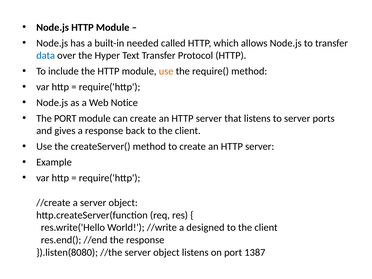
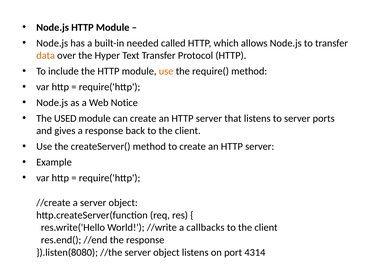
data colour: blue -> orange (46, 56)
The PORT: PORT -> USED (65, 118)
designed: designed -> callbacks (205, 228)
1387: 1387 -> 4314 (255, 252)
